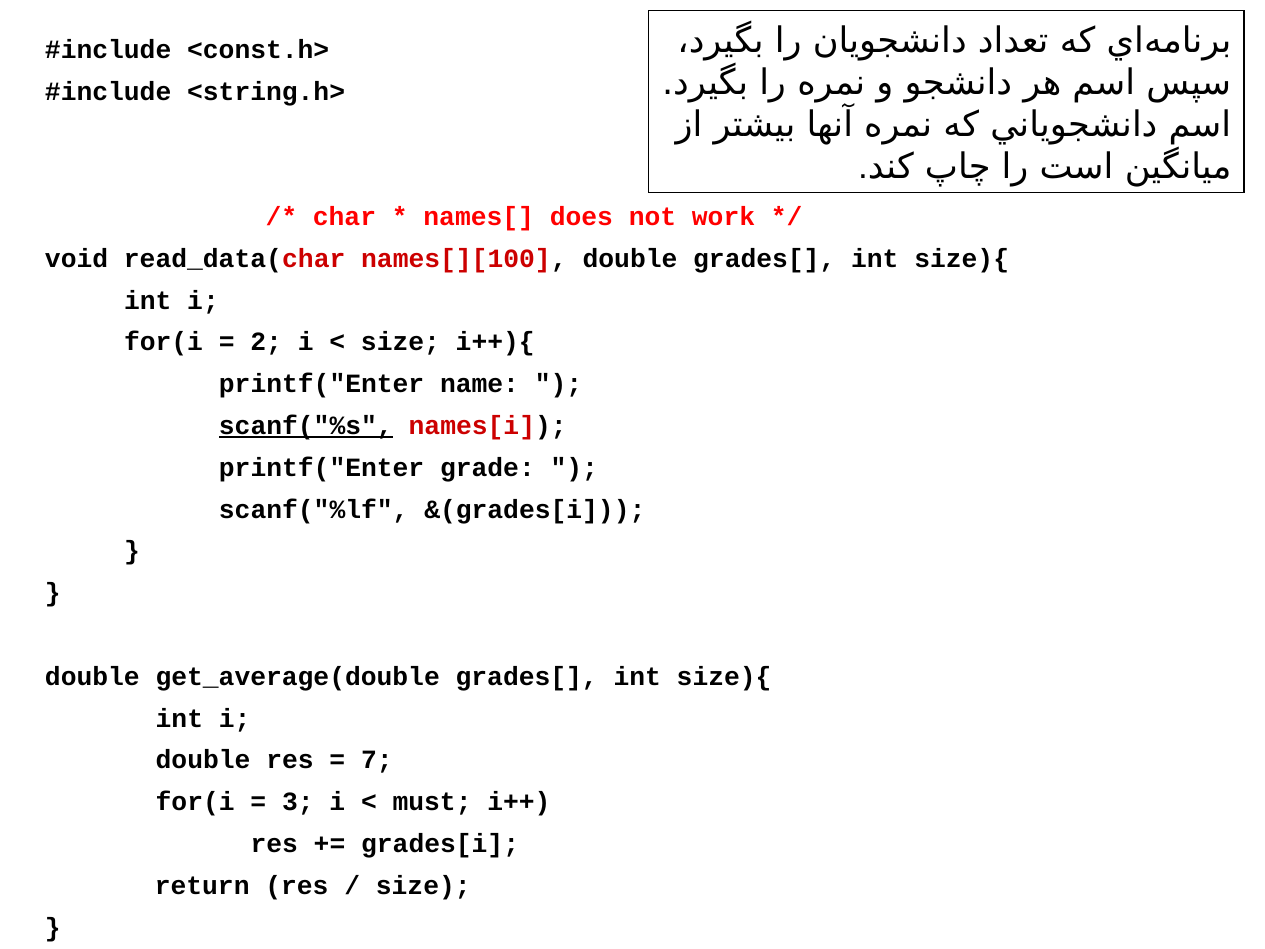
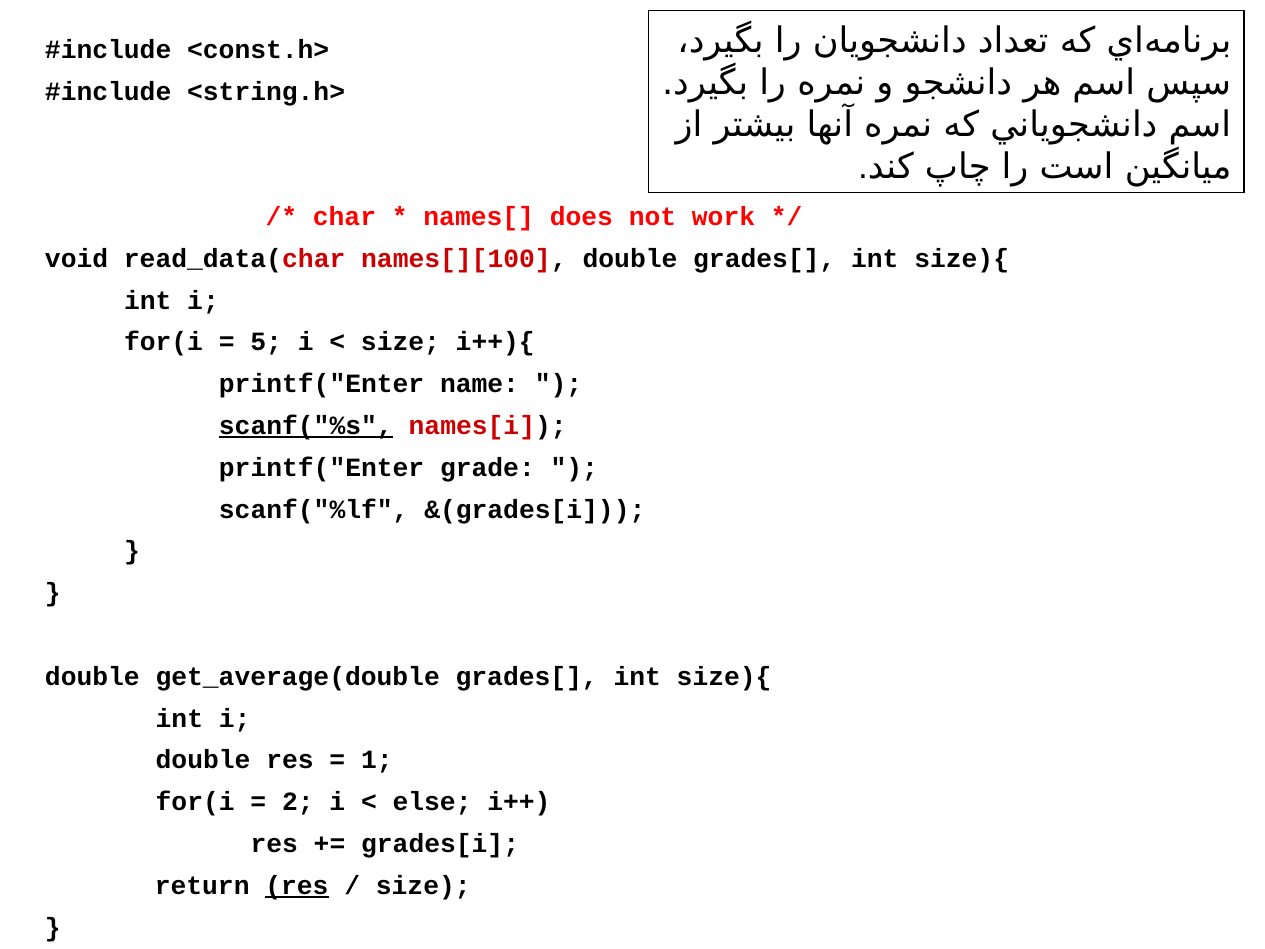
2: 2 -> 5 (266, 342)
7: 7 -> 1 (377, 760)
3: 3 -> 2 (298, 802)
must: must -> else (432, 802)
res underline: none -> present (297, 885)
